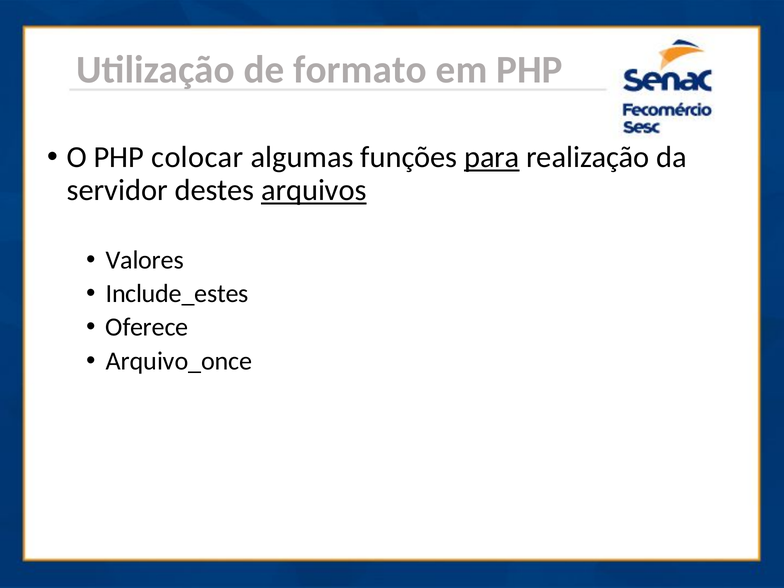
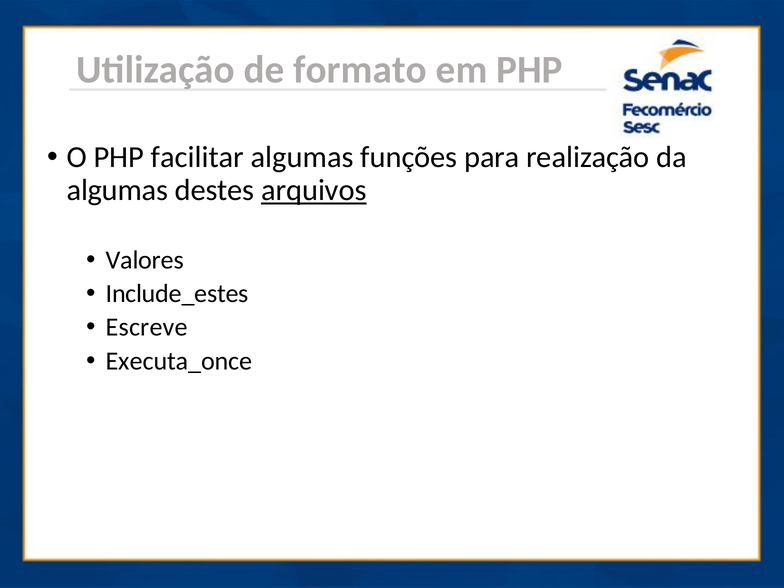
colocar: colocar -> facilitar (197, 157)
para underline: present -> none (492, 157)
servidor: servidor -> algumas (117, 190)
Oferece: Oferece -> Escreve (147, 327)
Arquivo_once: Arquivo_once -> Executa_once (179, 361)
